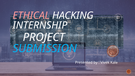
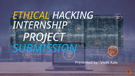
ETHICAL colour: pink -> yellow (31, 16)
